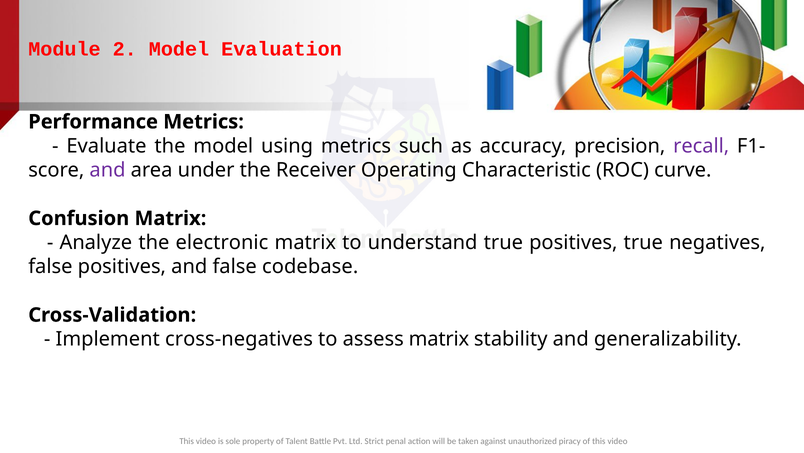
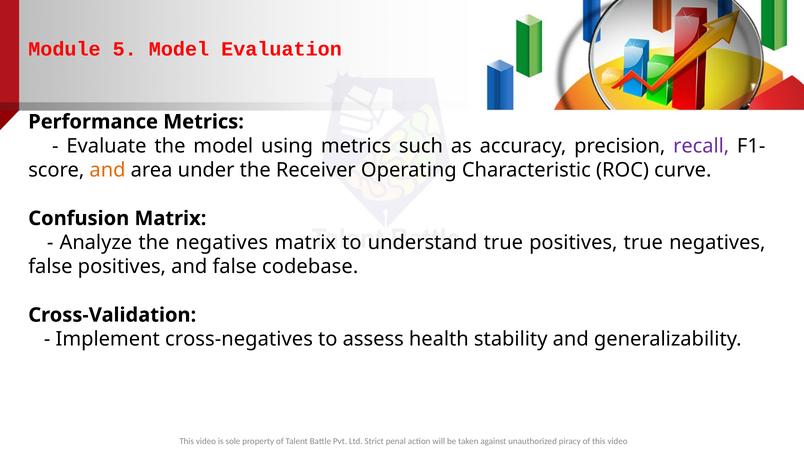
2: 2 -> 5 (125, 49)
and colour: purple -> orange (108, 170)
the electronic: electronic -> negatives (222, 242)
assess matrix: matrix -> health (439, 339)
